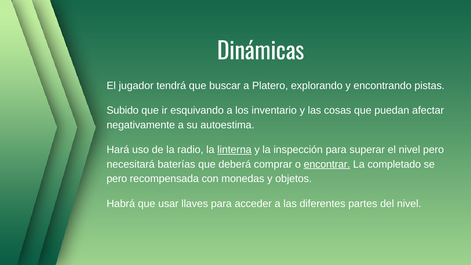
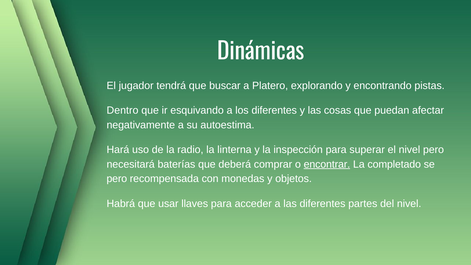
Subido: Subido -> Dentro (123, 110)
los inventario: inventario -> diferentes (274, 110)
linterna underline: present -> none (234, 150)
